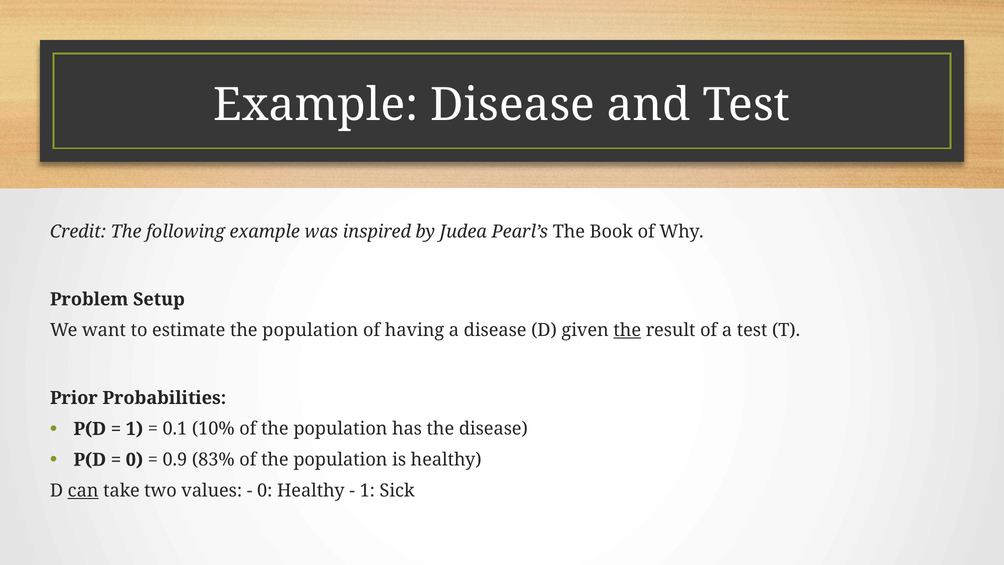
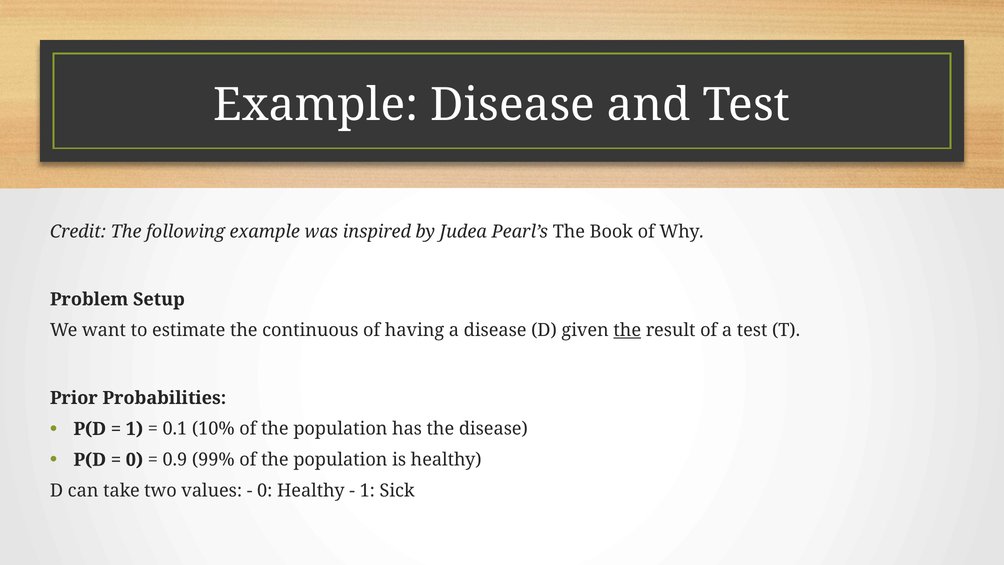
estimate the population: population -> continuous (310, 330)
83%: 83% -> 99% (213, 460)
can underline: present -> none (83, 491)
